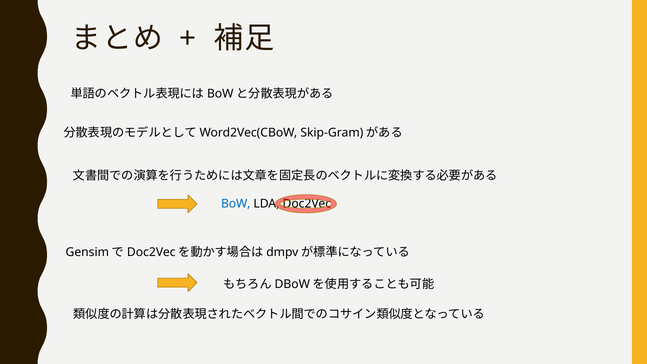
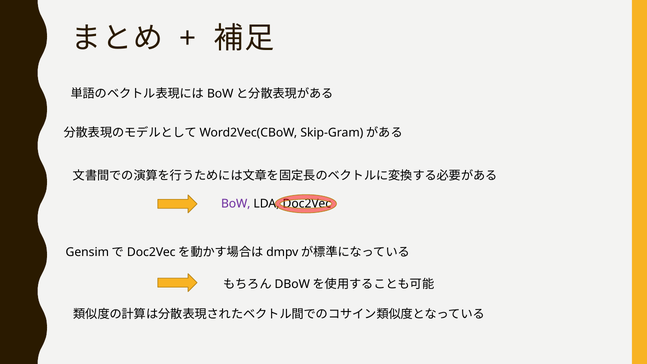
BoW colour: blue -> purple (236, 204)
